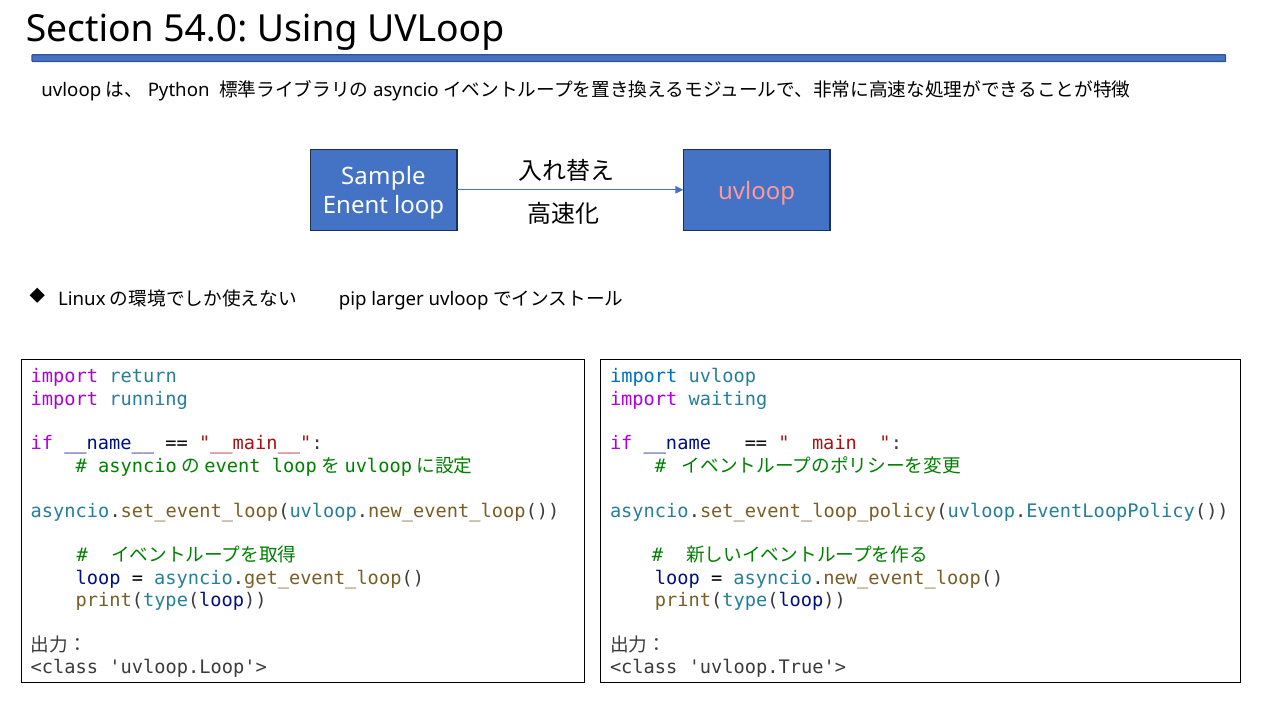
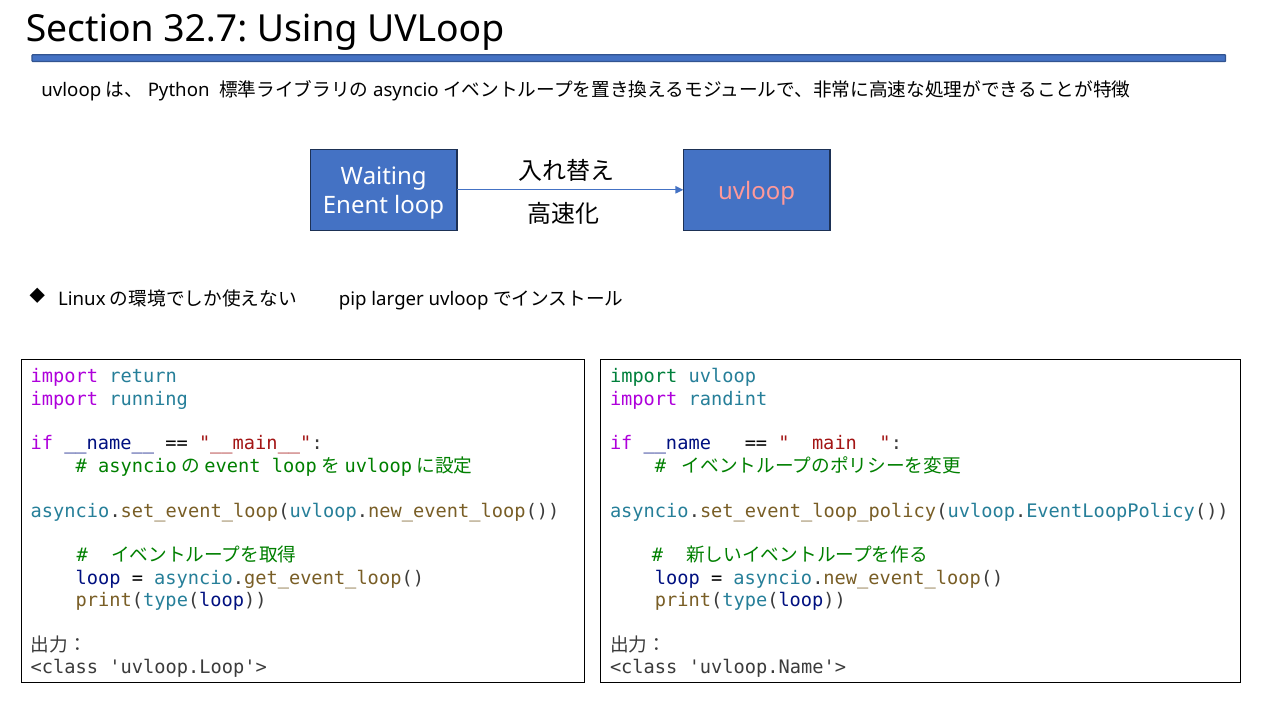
54.0: 54.0 -> 32.7 (205, 30)
Sample: Sample -> Waiting (384, 177)
import colour: blue -> green (644, 377)
waiting: waiting -> randint (728, 399)
uvloop.True'>: uvloop.True'> -> uvloop.Name'> (767, 668)
